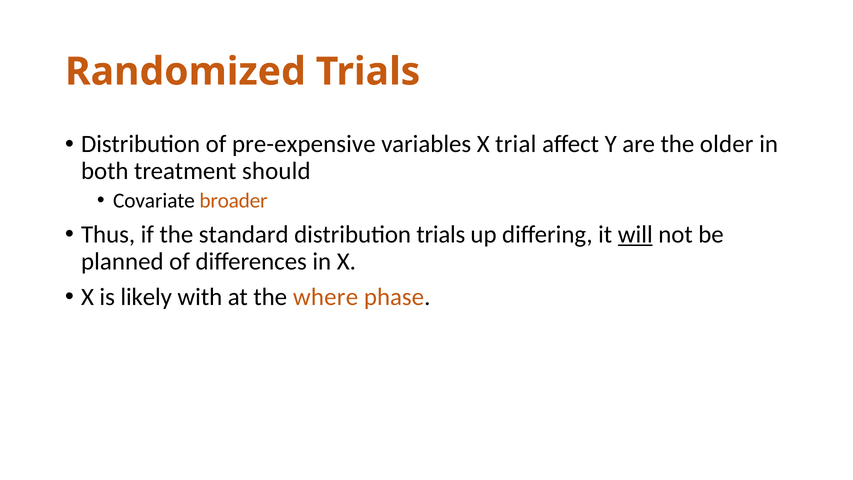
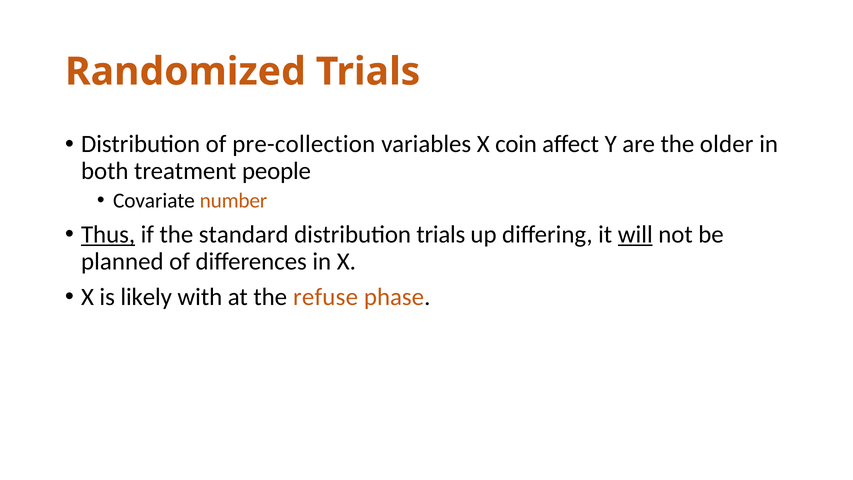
pre-expensive: pre-expensive -> pre-collection (304, 144)
trial: trial -> coin (516, 144)
should: should -> people (277, 171)
broader: broader -> number (233, 200)
Thus underline: none -> present (108, 234)
where: where -> refuse (326, 297)
